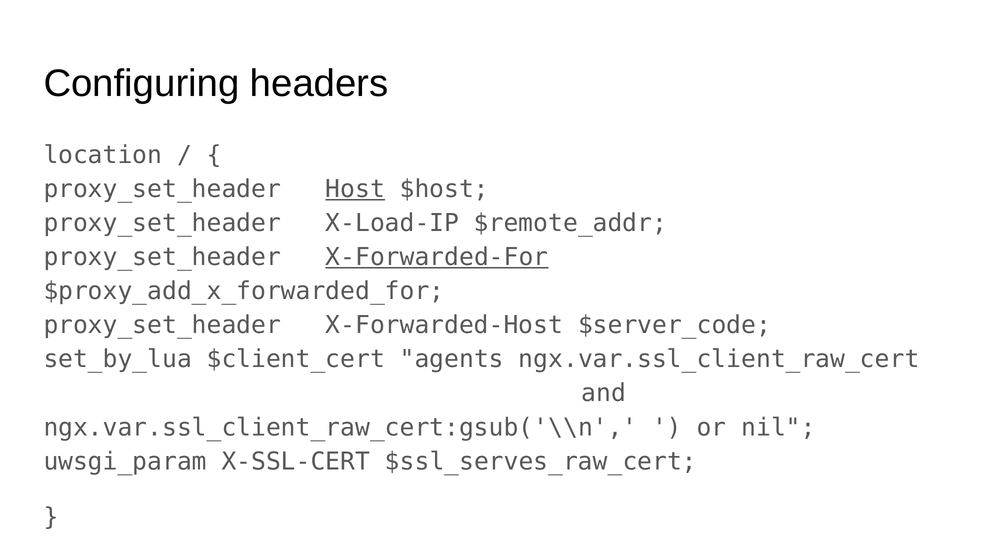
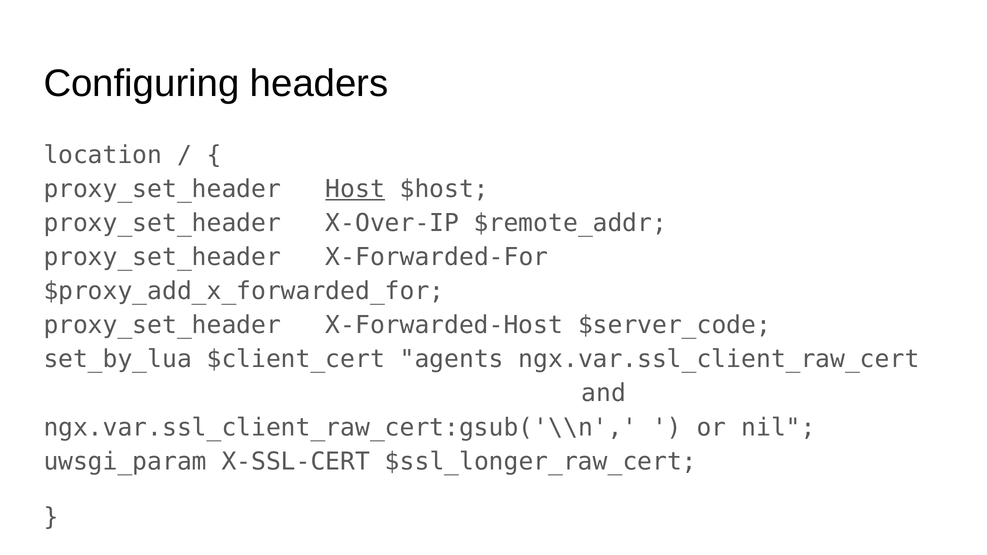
X-Load-IP: X-Load-IP -> X-Over-IP (392, 223)
X-Forwarded-For underline: present -> none (437, 257)
$ssl_serves_raw_cert: $ssl_serves_raw_cert -> $ssl_longer_raw_cert (541, 462)
